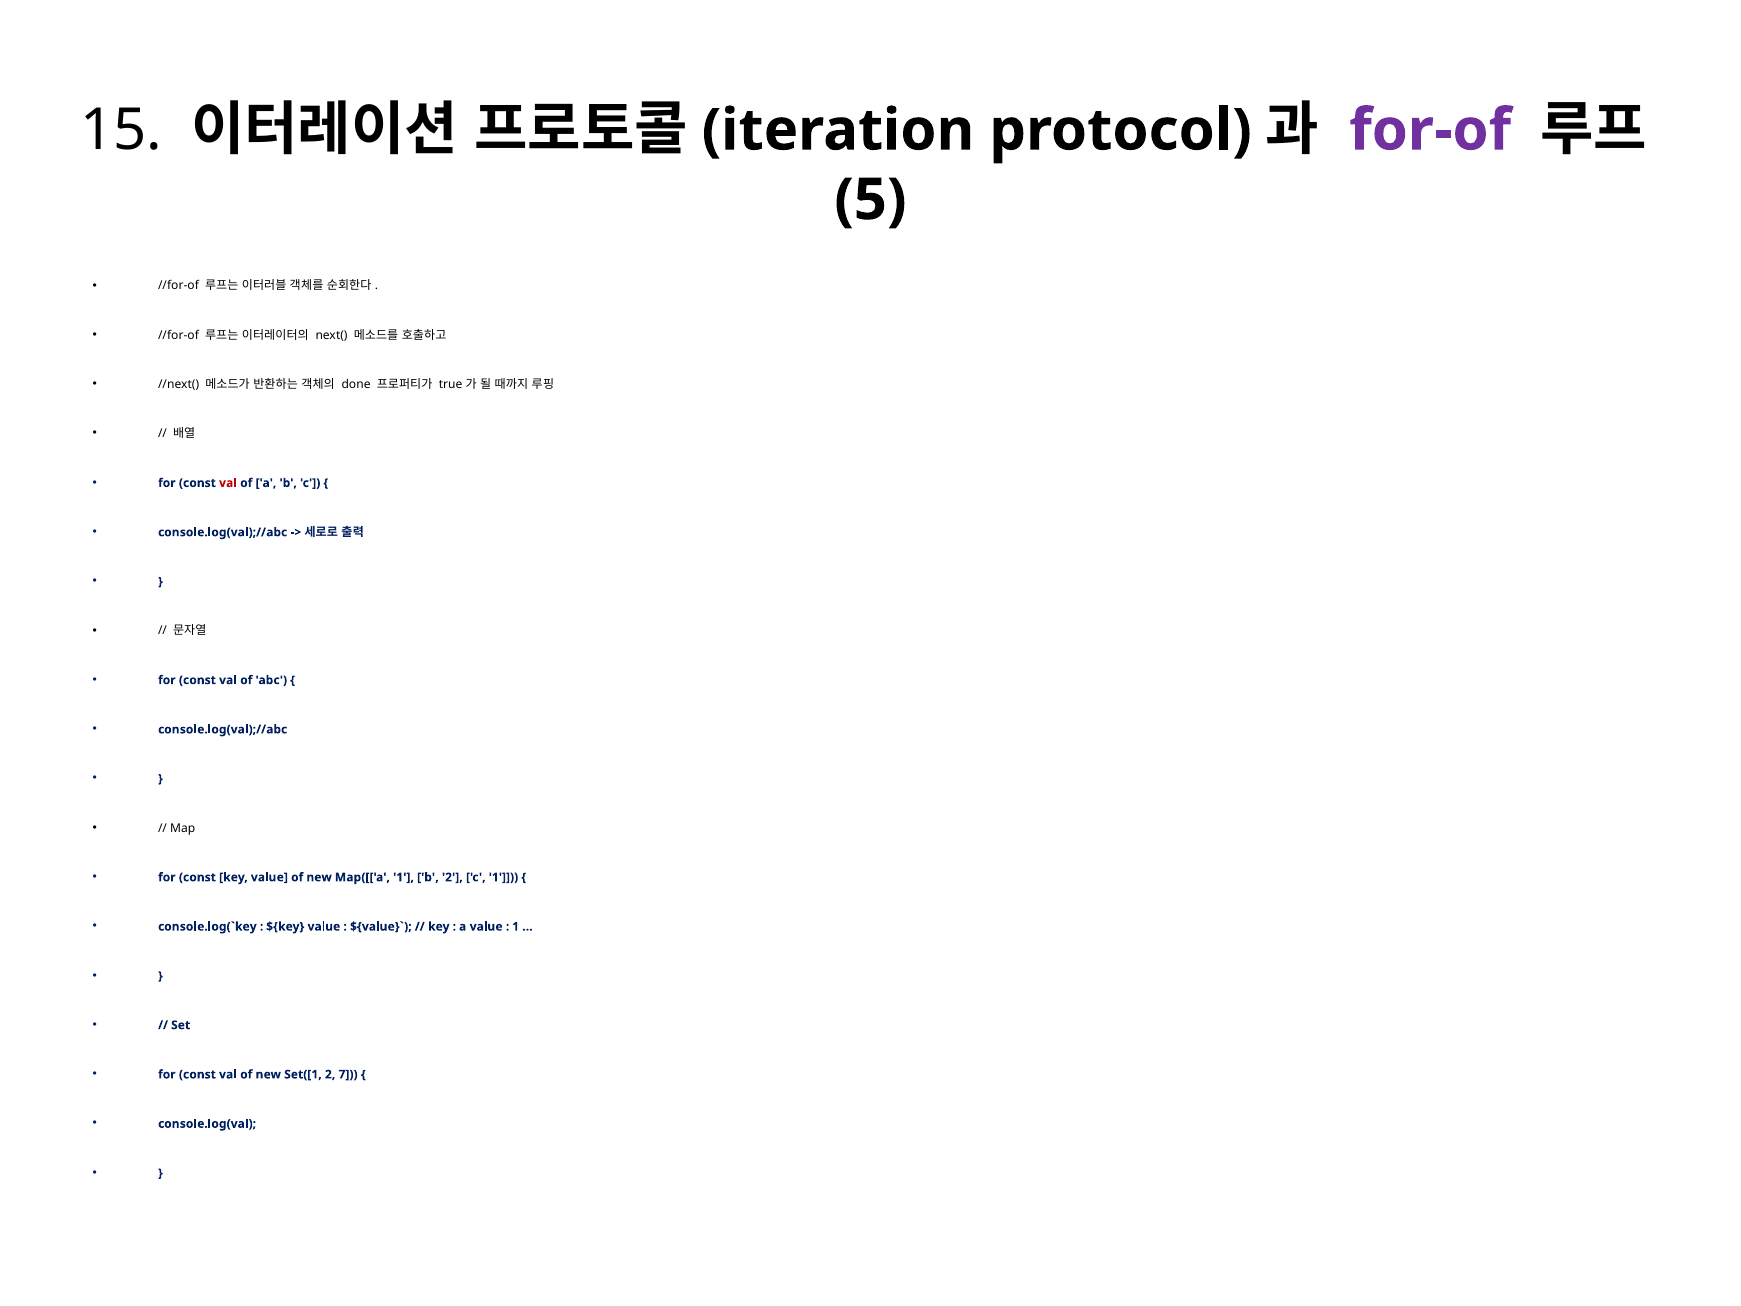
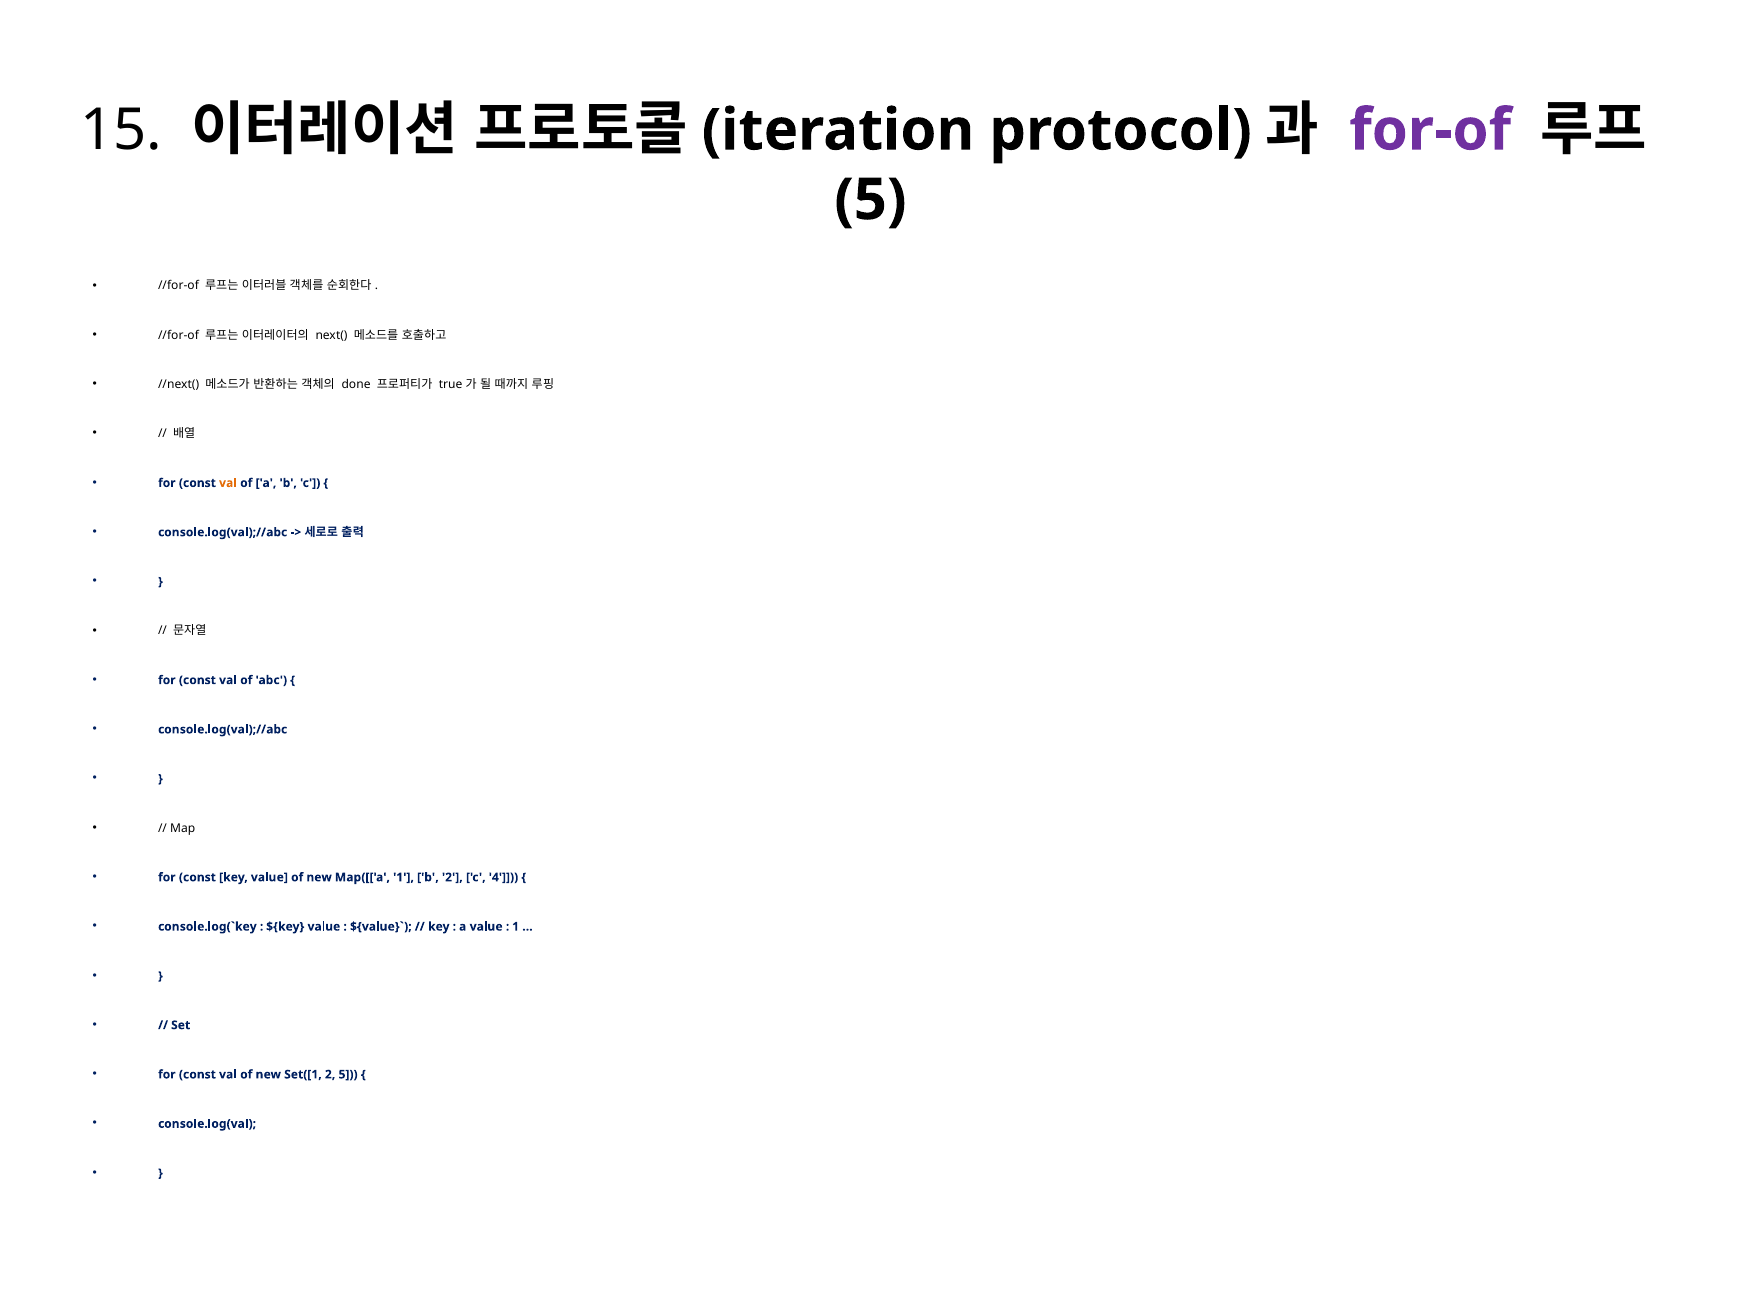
val colour: red -> orange (228, 483)
c 1: 1 -> 4 (503, 877)
2 7: 7 -> 5 (348, 1074)
